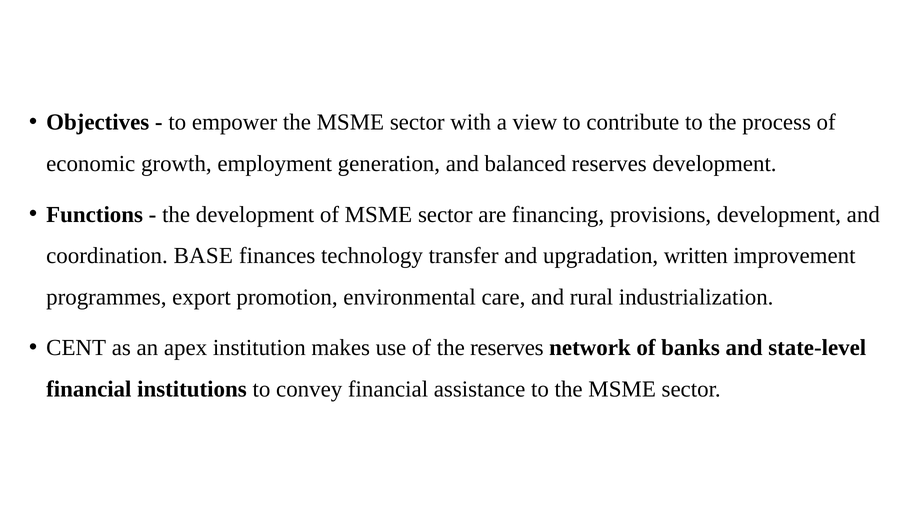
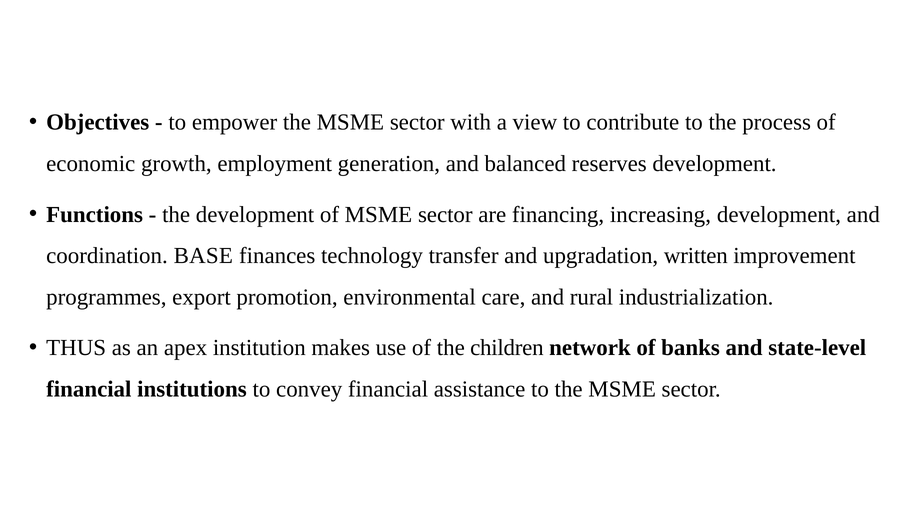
provisions: provisions -> increasing (660, 214)
CENT: CENT -> THUS (76, 348)
the reserves: reserves -> children (507, 348)
